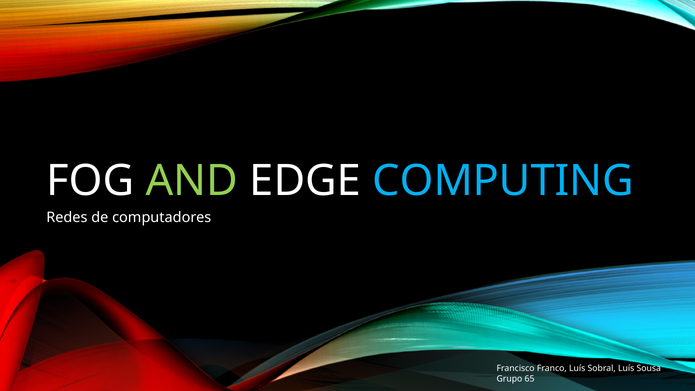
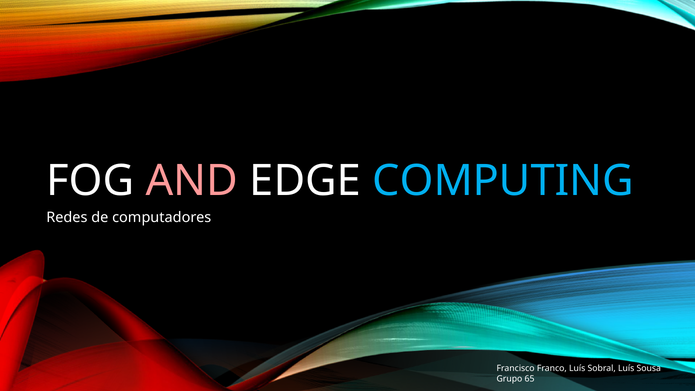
AND colour: light green -> pink (192, 181)
